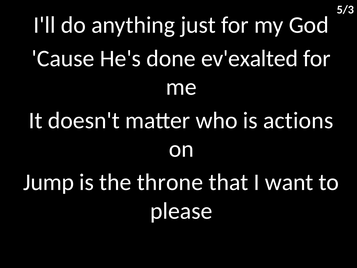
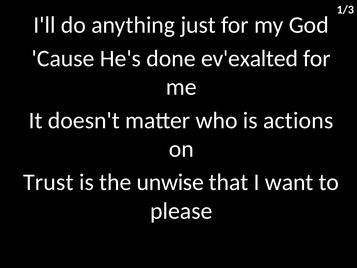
5/3: 5/3 -> 1/3 (345, 10)
Jump: Jump -> Trust (48, 182)
throne: throne -> unwise (170, 182)
